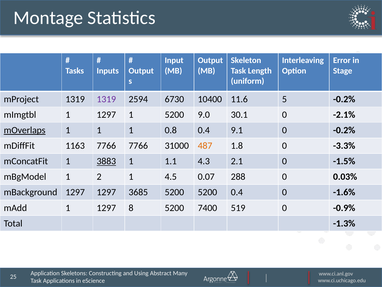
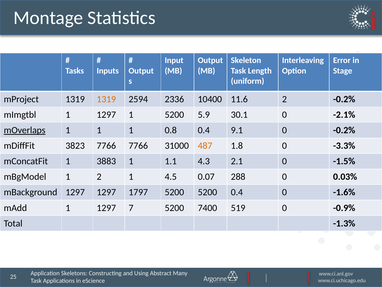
1319 colour: purple -> orange (106, 99)
6730: 6730 -> 2336 (174, 99)
11.6 5: 5 -> 2 (284, 99)
9.0: 9.0 -> 5.9 (204, 115)
1163: 1163 -> 3823 (75, 146)
3883 underline: present -> none (106, 161)
3685: 3685 -> 1797 (138, 192)
8: 8 -> 7 (131, 207)
